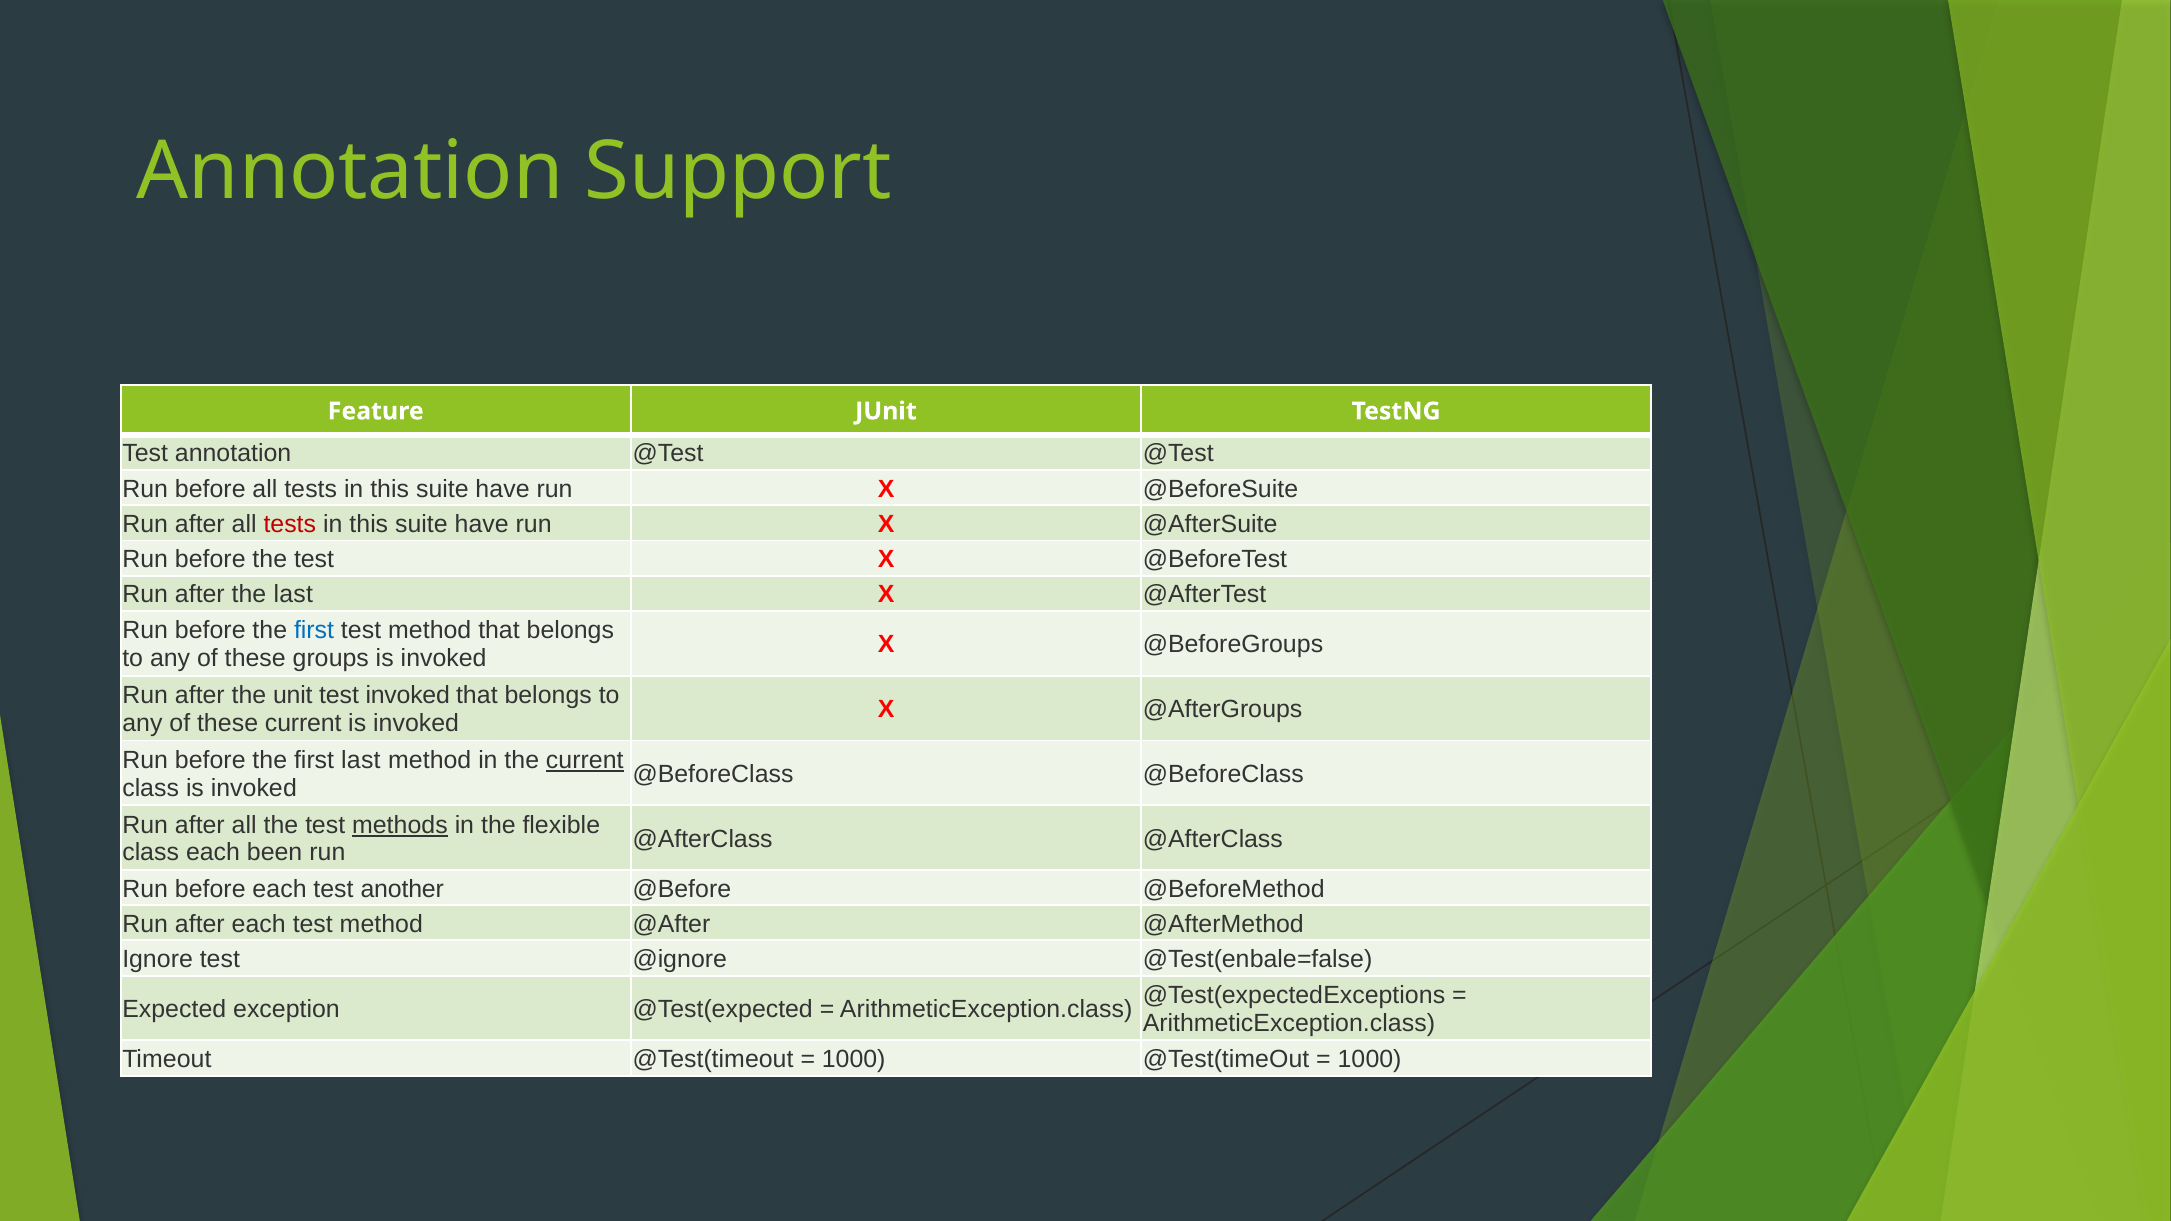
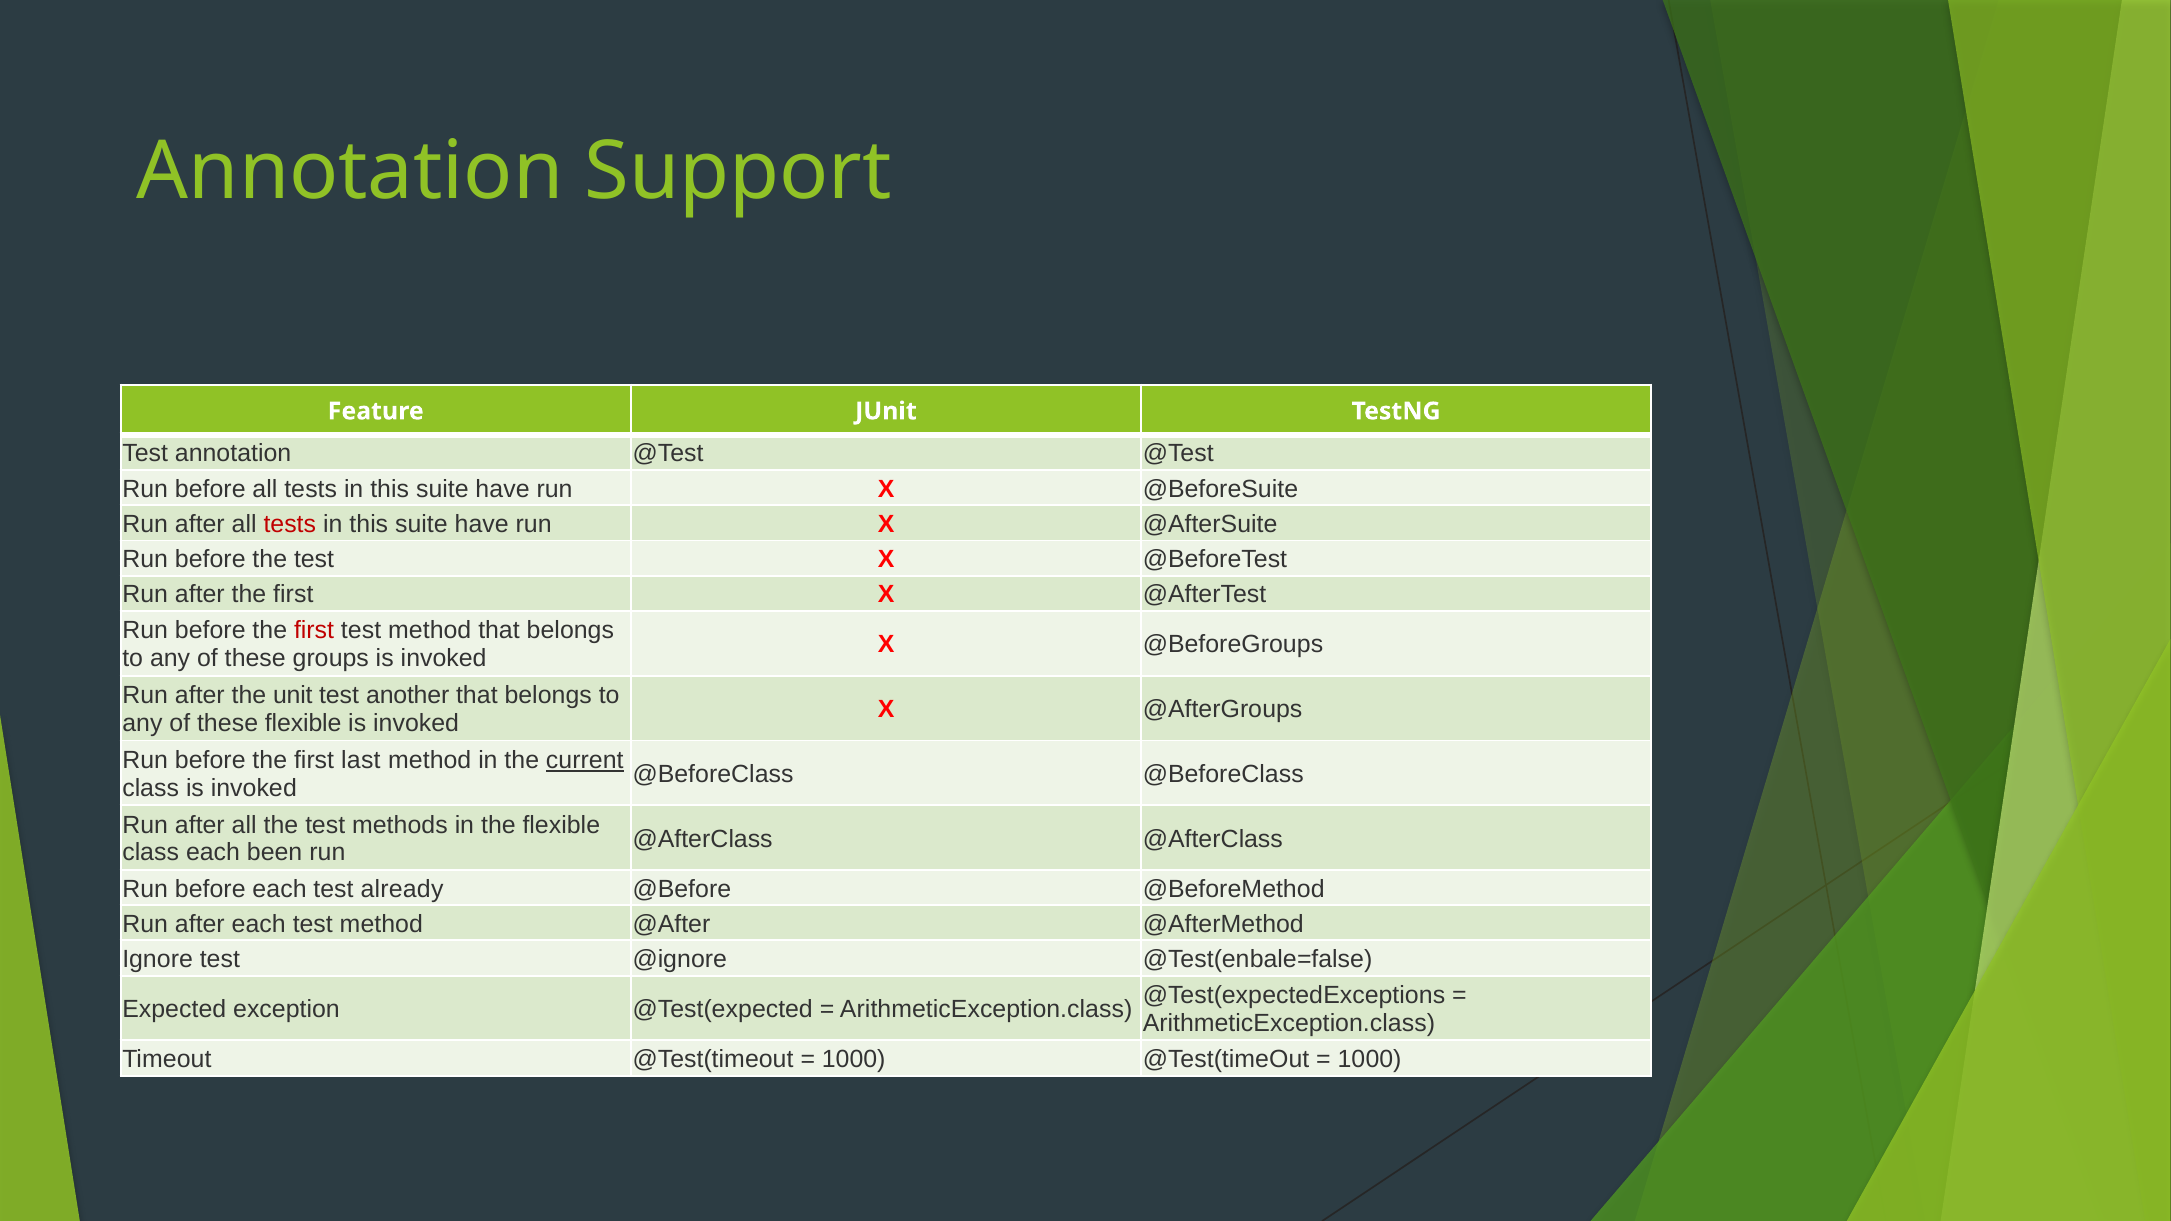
after the last: last -> first (293, 595)
first colour: blue -> red (314, 631)
test invoked: invoked -> another (408, 696)
these current: current -> flexible (303, 723)
methods underline: present -> none (400, 825)
another: another -> already (402, 889)
